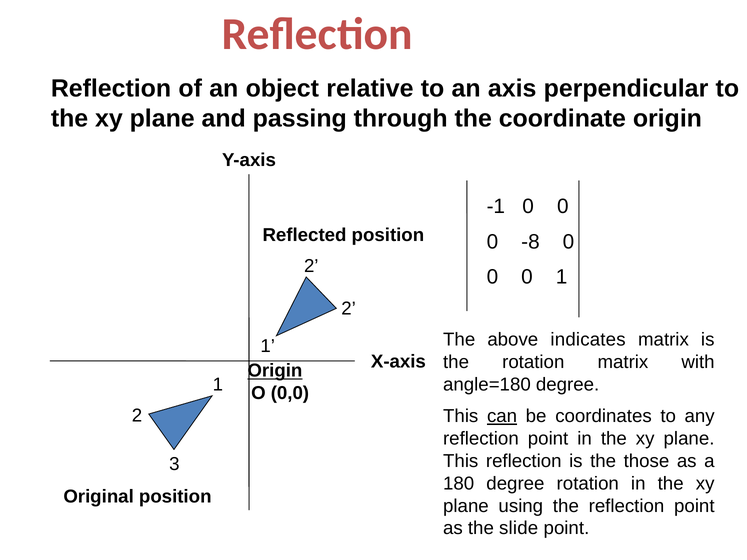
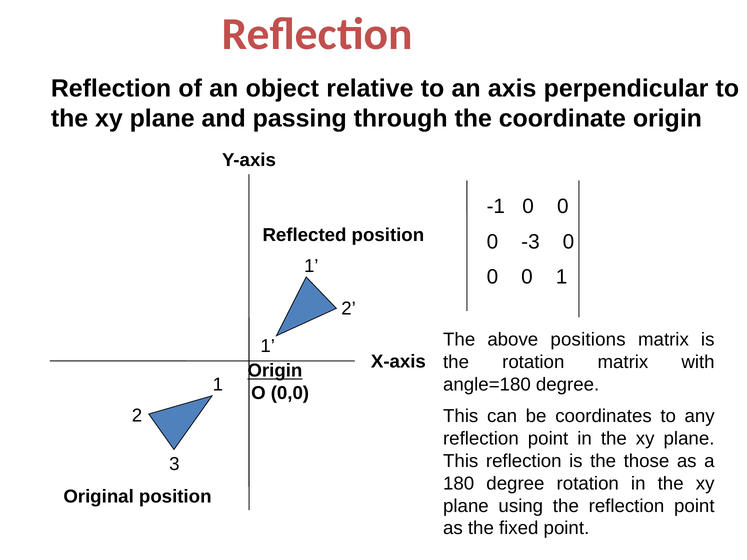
-8: -8 -> -3 (530, 242)
2: 2 -> 1 (311, 266)
indicates: indicates -> positions (588, 340)
can underline: present -> none (502, 416)
slide: slide -> fixed (519, 529)
